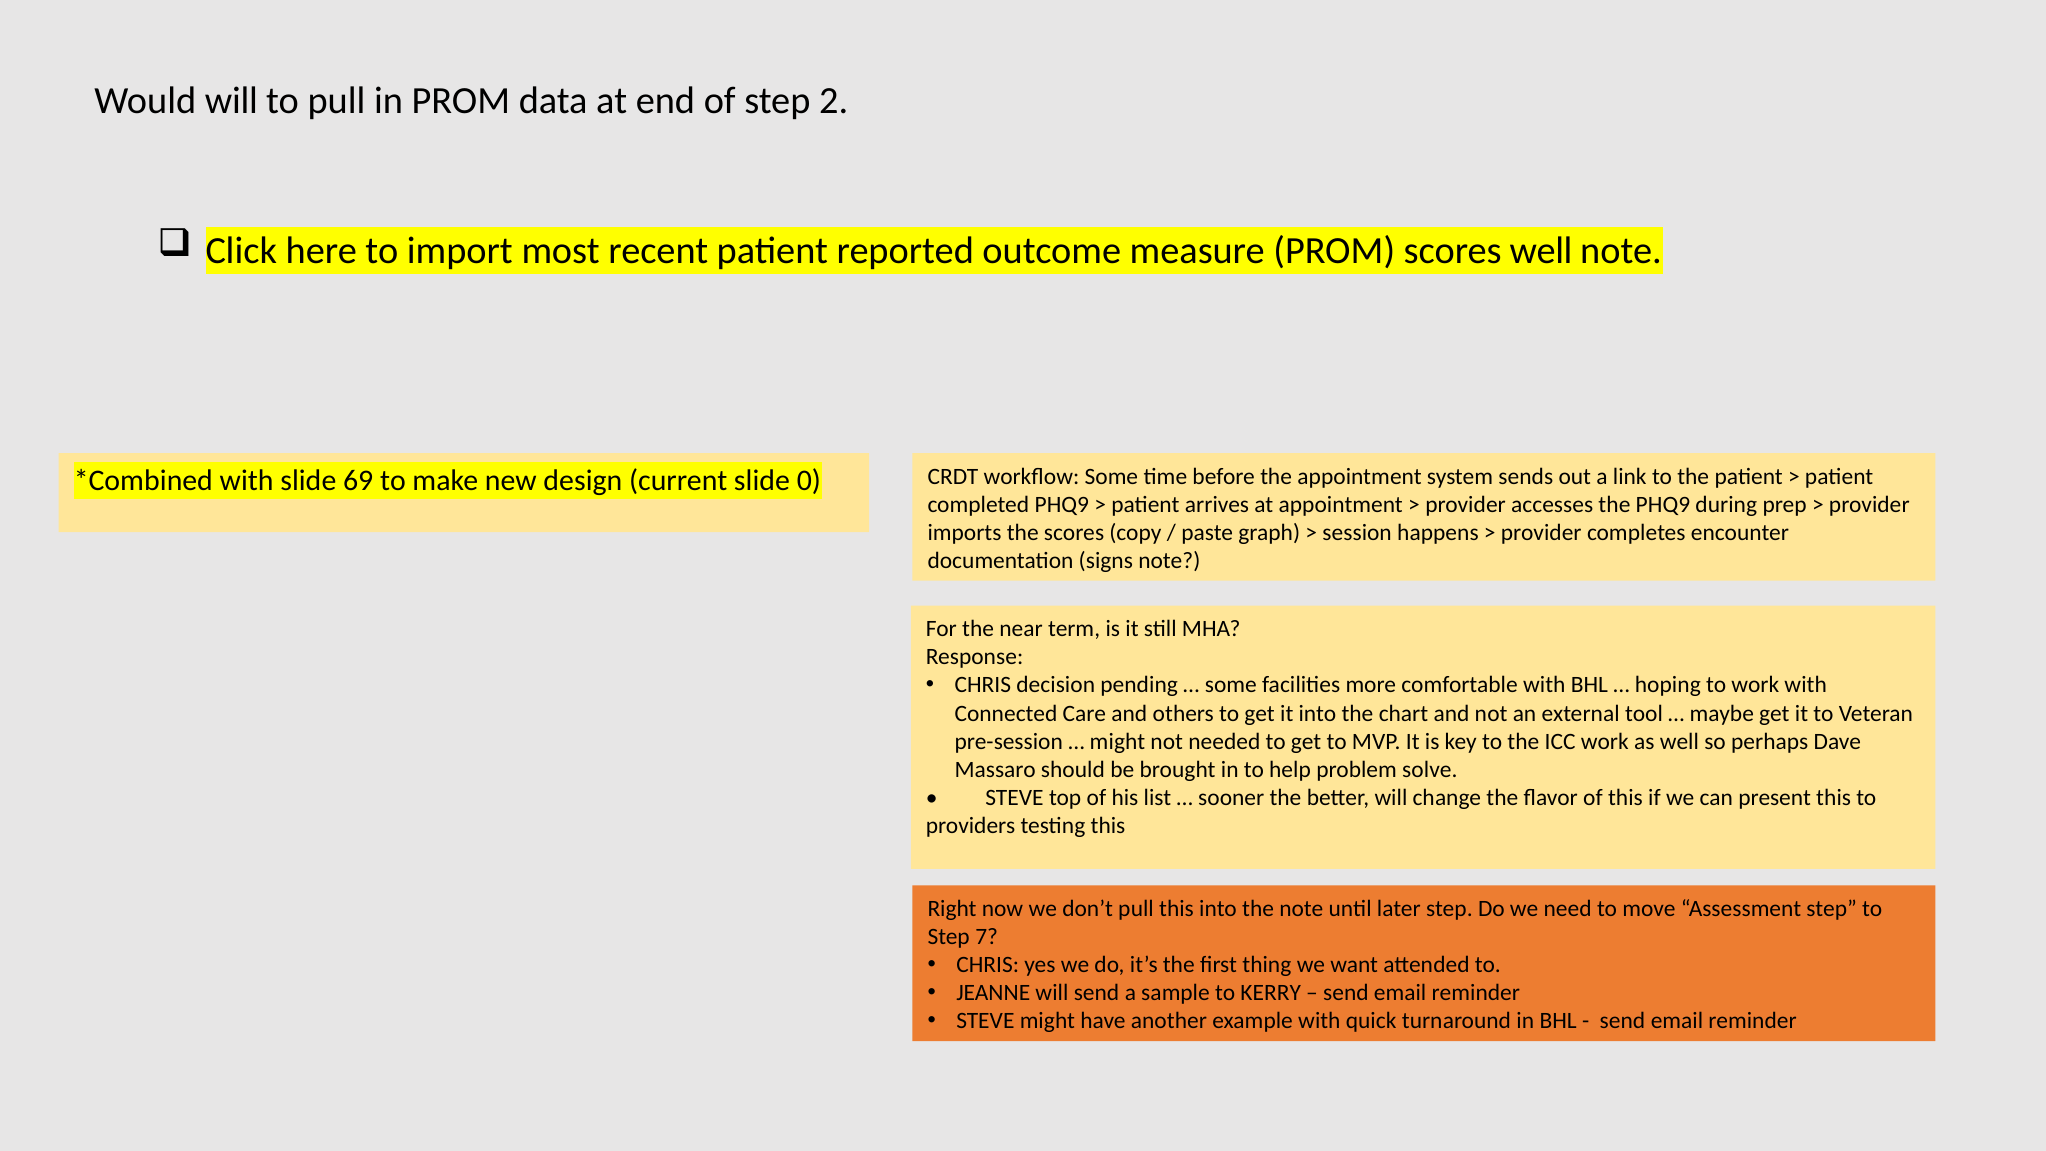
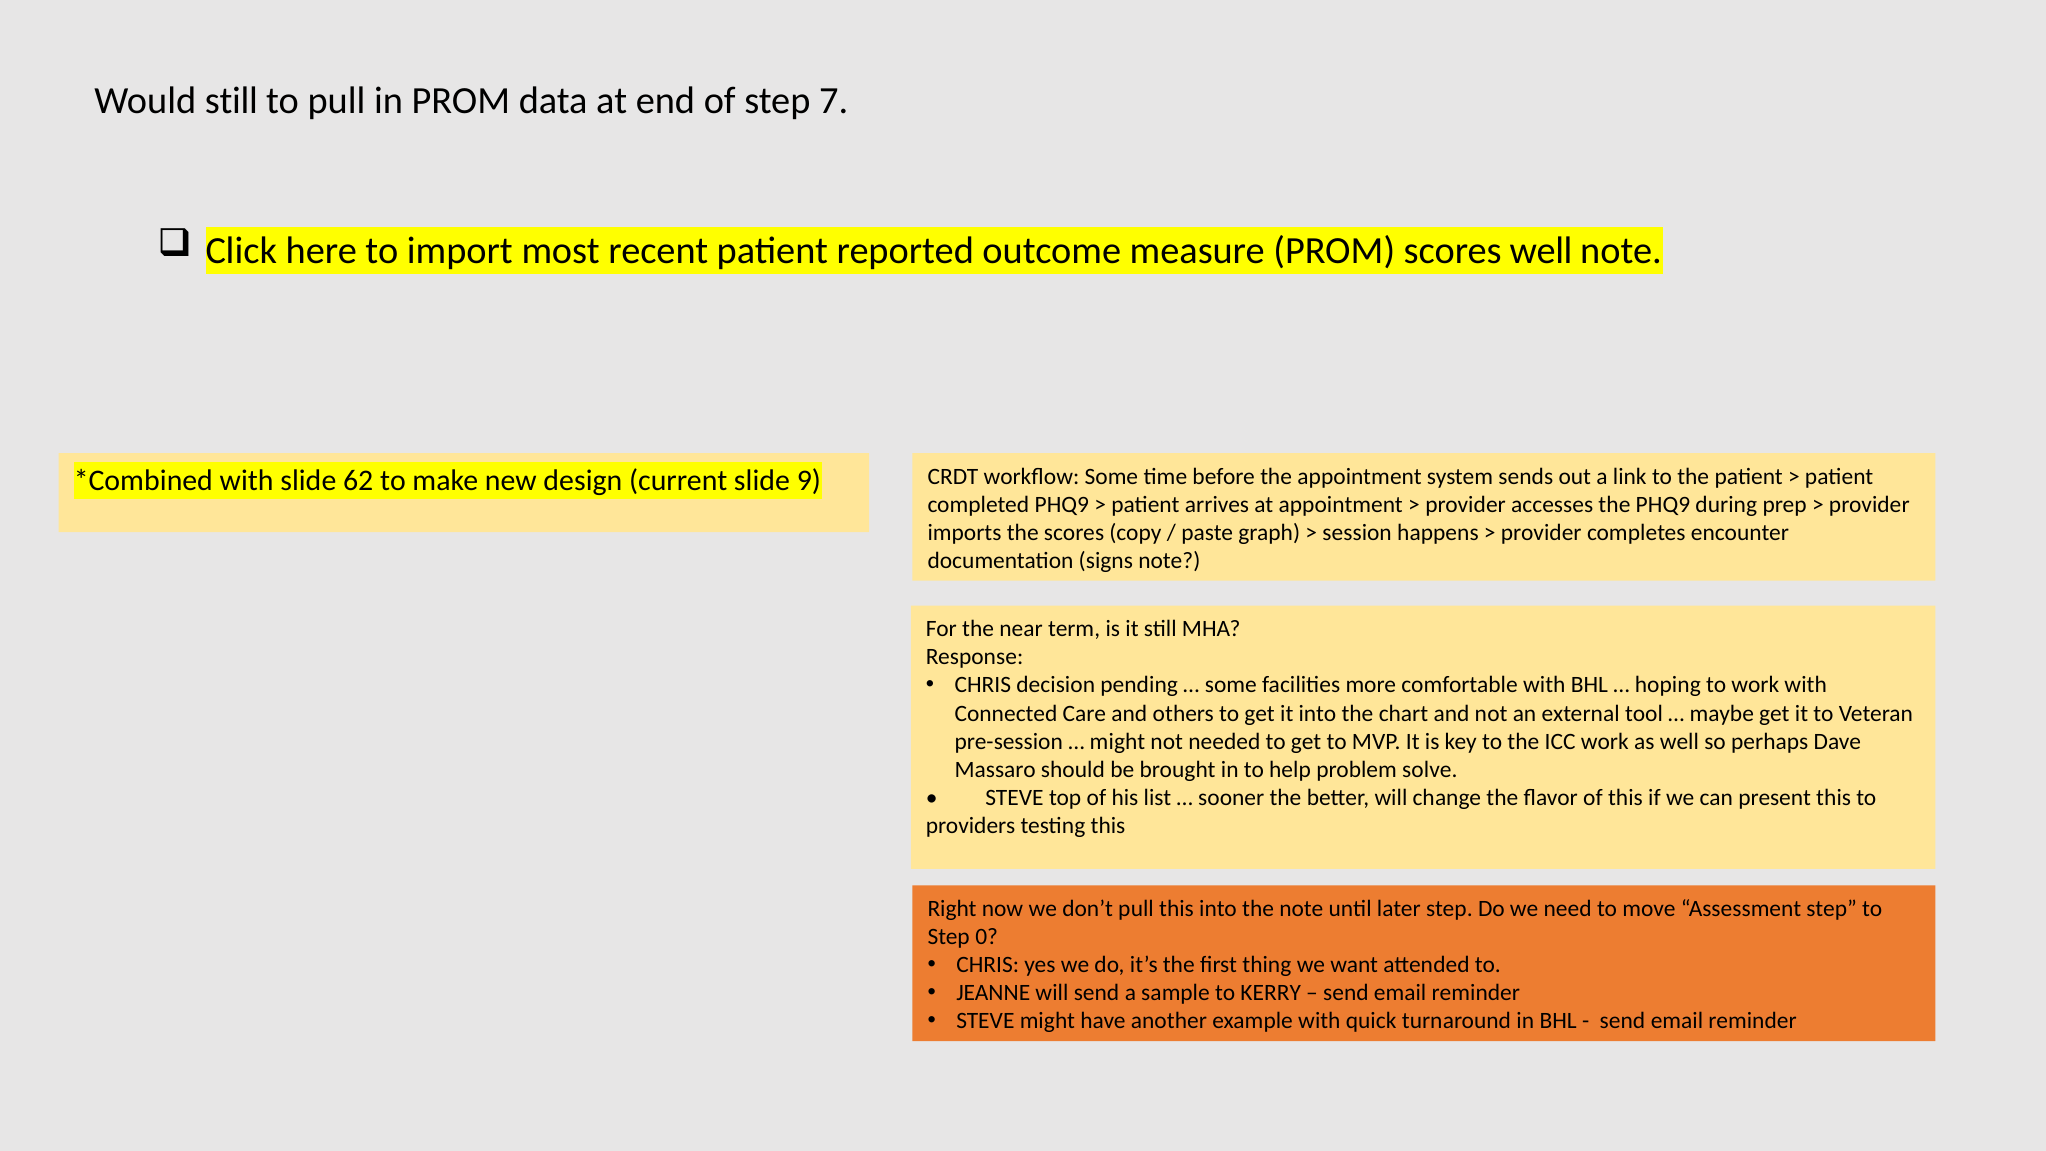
Would will: will -> still (231, 101)
2: 2 -> 7 (834, 101)
69: 69 -> 62 (358, 481)
0: 0 -> 9 (809, 481)
7: 7 -> 0 (987, 937)
